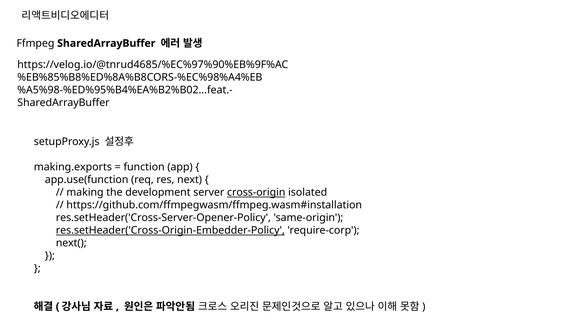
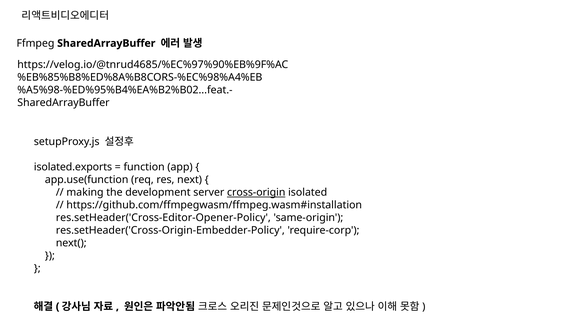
making.exports: making.exports -> isolated.exports (73, 167)
res.setHeader('Cross-Server-Opener-Policy: res.setHeader('Cross-Server-Opener-Policy -> res.setHeader('Cross-Editor-Opener-Policy (163, 218)
res.setHeader('Cross-Origin-Embedder-Policy underline: present -> none (170, 230)
